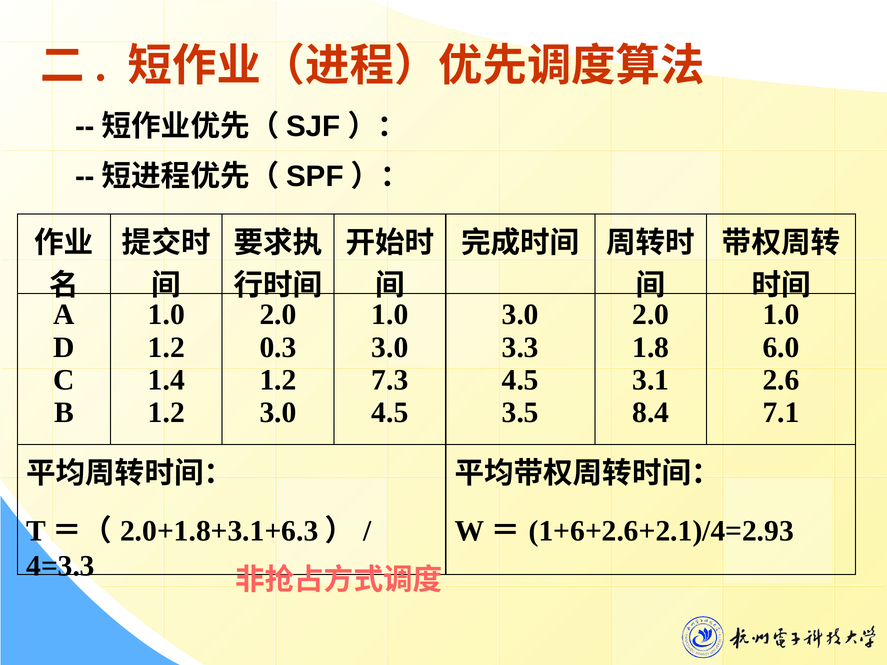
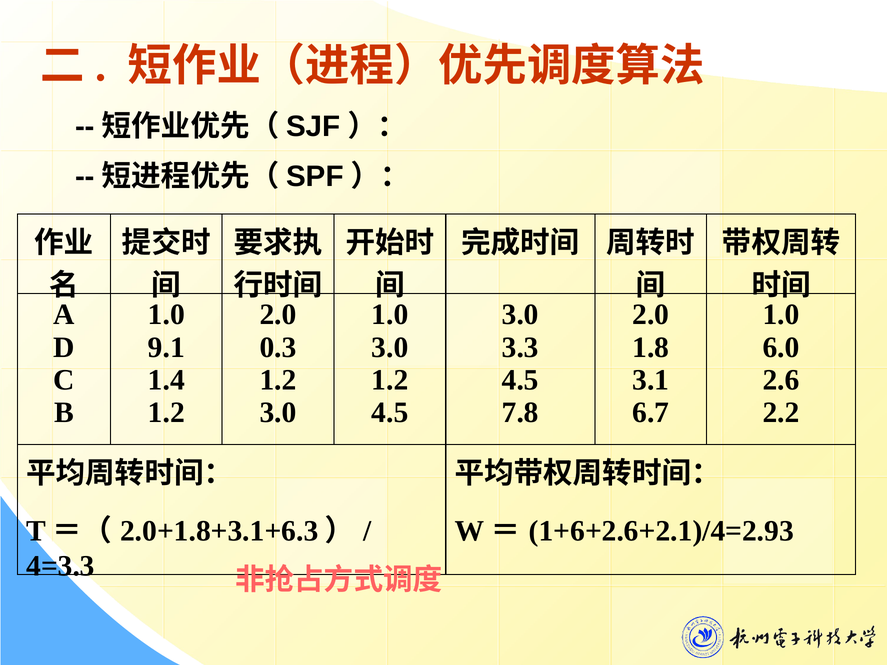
1.2: 1.2 -> 9.1 (166, 347)
7.3: 7.3 -> 1.2 (390, 380)
3.5: 3.5 -> 7.8 (520, 413)
8.4: 8.4 -> 6.7 (651, 413)
7.1: 7.1 -> 2.2 (781, 413)
